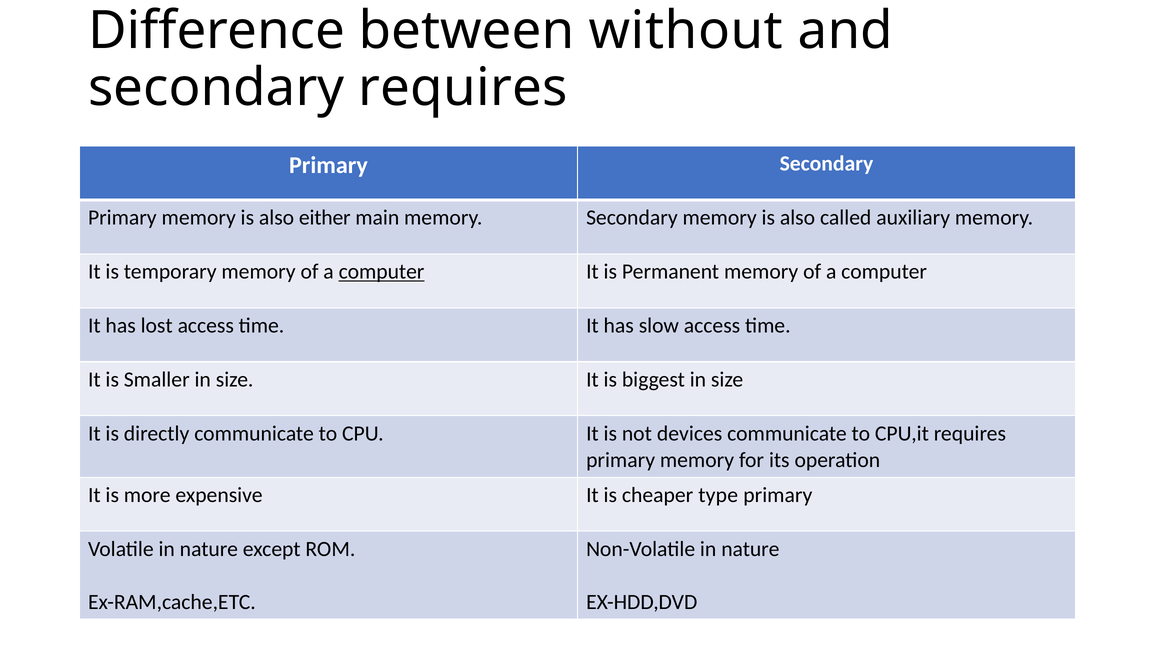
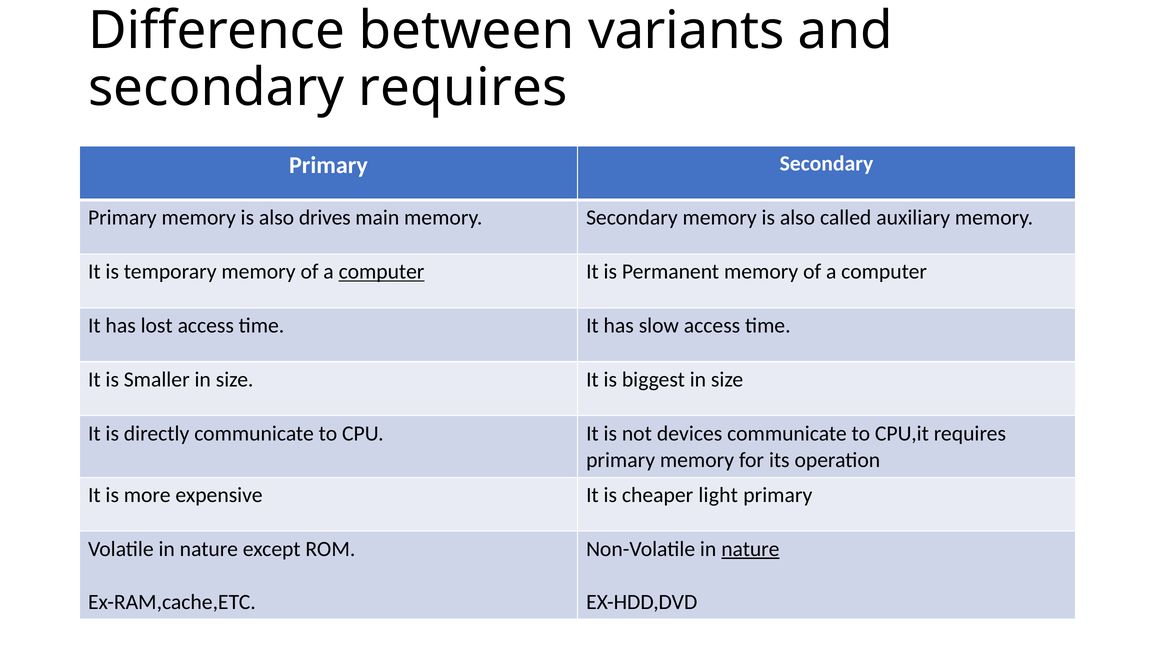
without: without -> variants (686, 31)
either: either -> drives (325, 218)
type: type -> light (718, 495)
nature underline: none -> present (750, 549)
